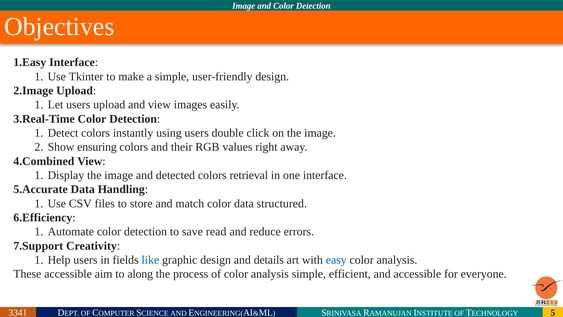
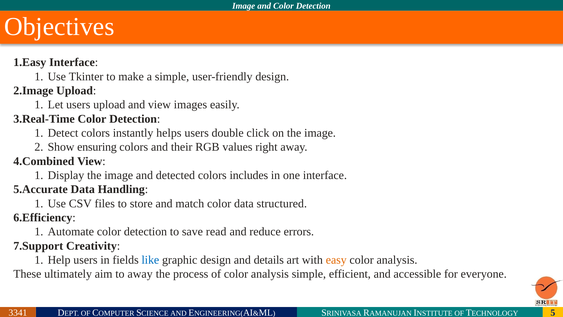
using: using -> helps (169, 133)
retrieval: retrieval -> includes (249, 175)
easy colour: blue -> orange (336, 260)
These accessible: accessible -> ultimately (68, 274)
to along: along -> away (140, 274)
